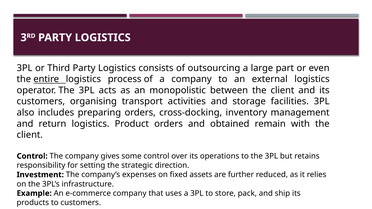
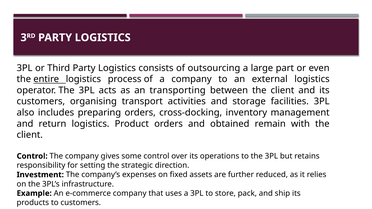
monopolistic: monopolistic -> transporting (178, 90)
